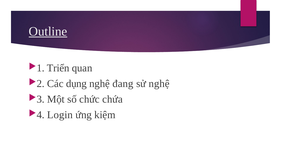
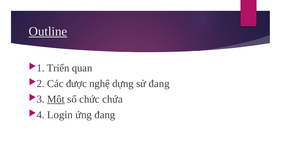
dụng: dụng -> được (76, 84)
đang: đang -> dựng (123, 84)
sử nghệ: nghệ -> đang (159, 84)
Một underline: none -> present (56, 99)
ứng kiệm: kiệm -> đang (105, 115)
